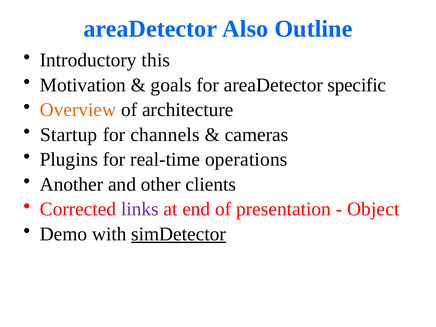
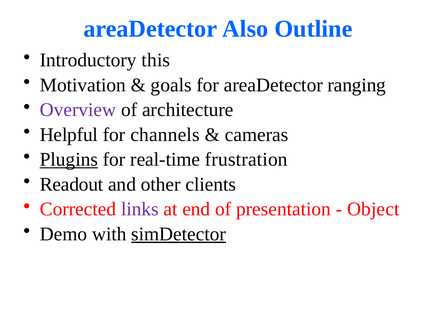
specific: specific -> ranging (357, 85)
Overview colour: orange -> purple (78, 110)
Startup: Startup -> Helpful (69, 135)
Plugins underline: none -> present (69, 160)
operations: operations -> frustration (246, 160)
Another: Another -> Readout (72, 184)
